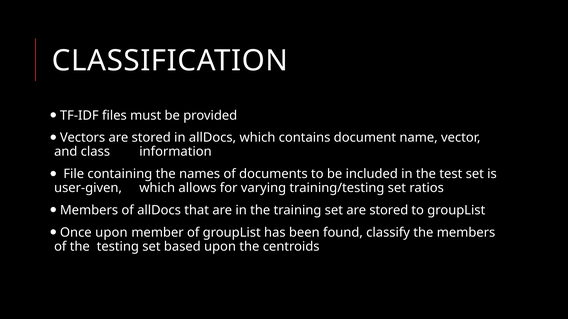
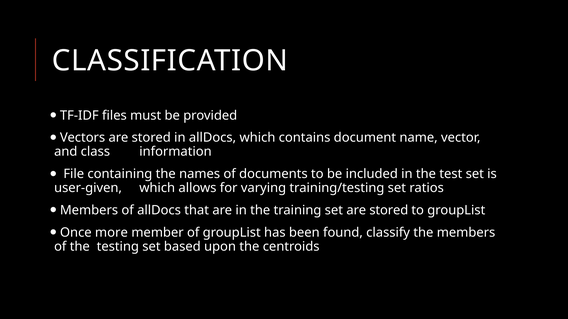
Once upon: upon -> more (111, 233)
